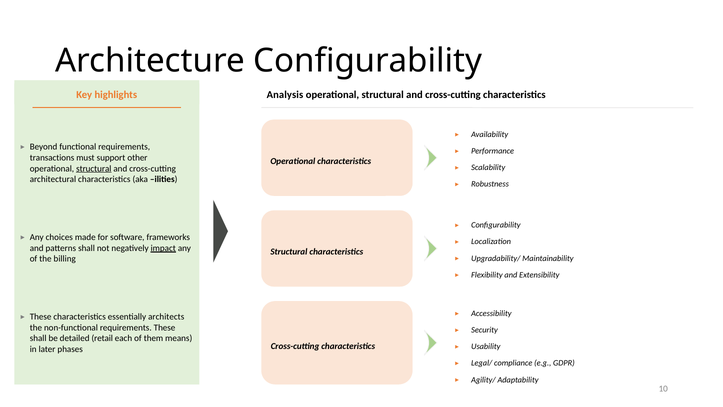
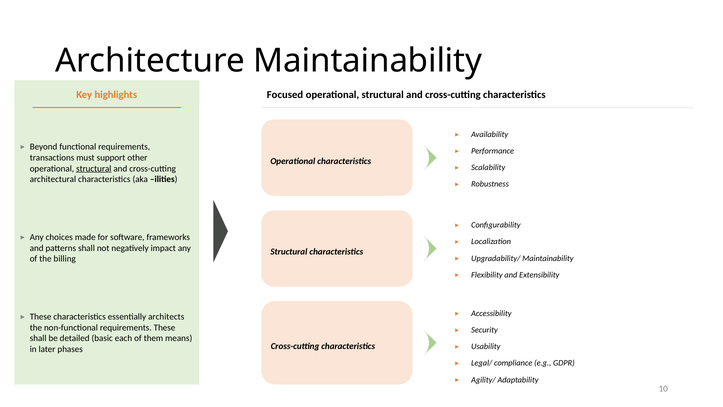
Configurability: Configurability -> Maintainability (368, 61)
Analysis: Analysis -> Focused (285, 95)
impact underline: present -> none (163, 248)
retail: retail -> basic (102, 338)
